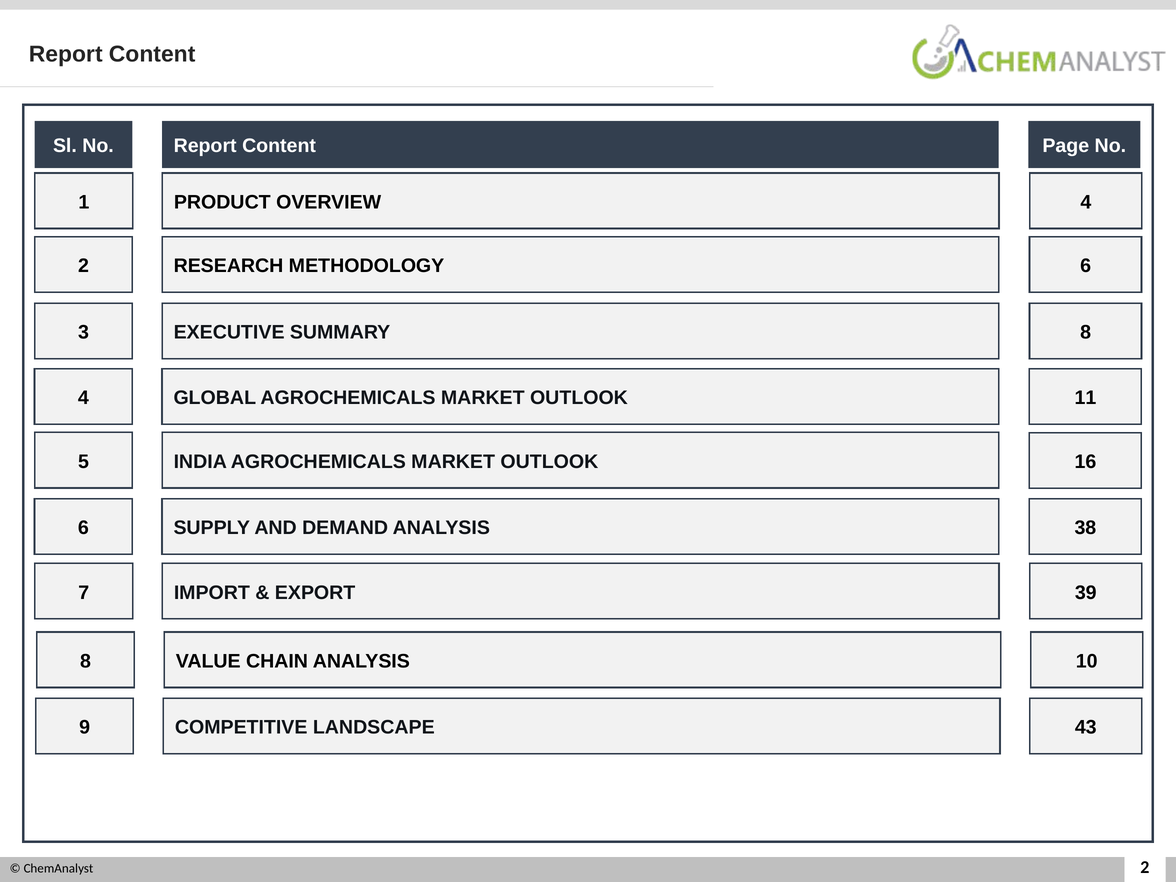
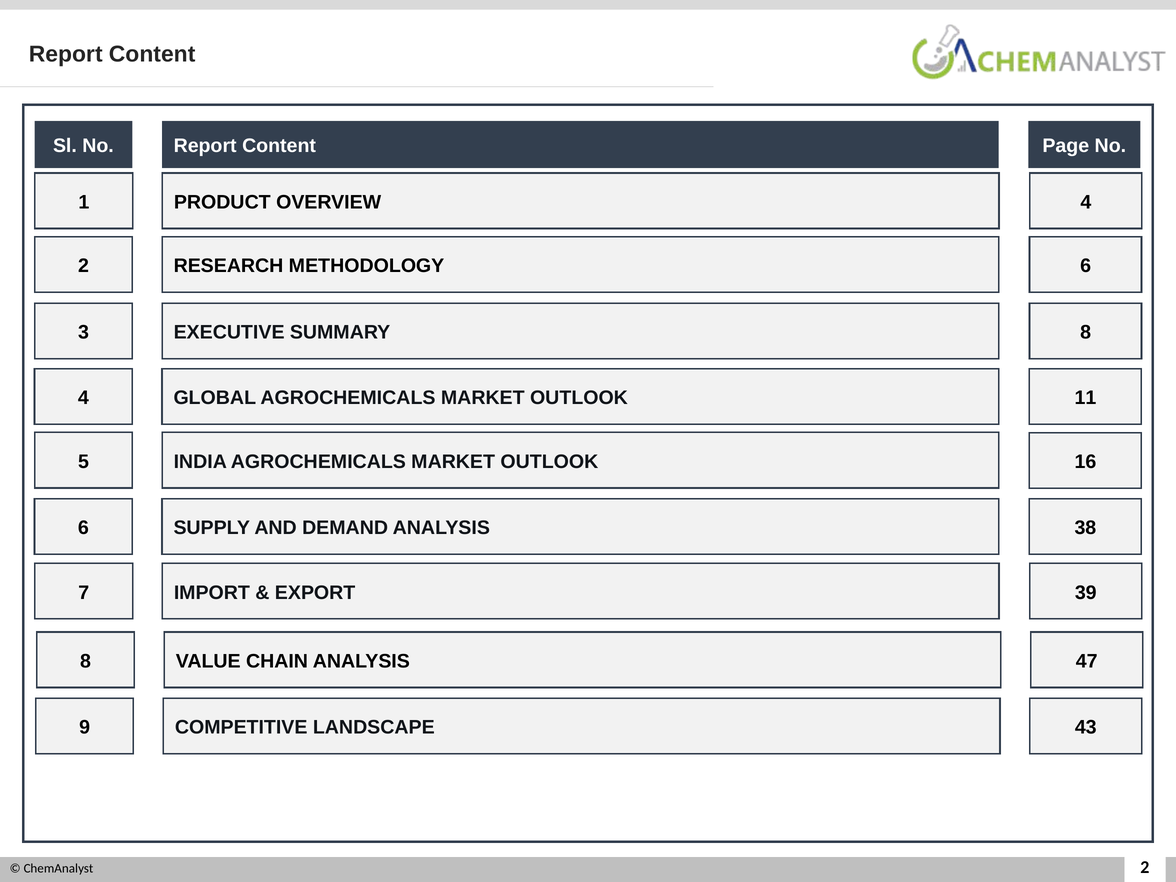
10: 10 -> 47 (1087, 661)
